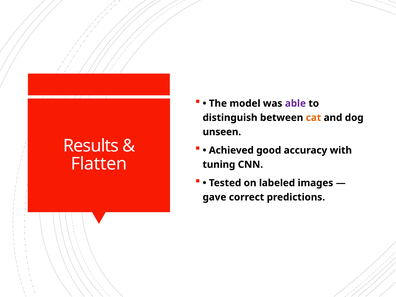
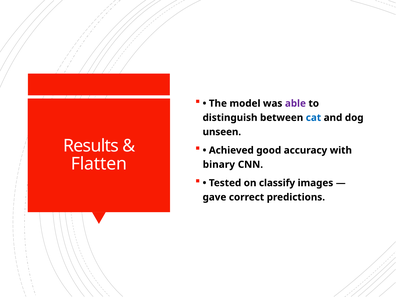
cat colour: orange -> blue (313, 118)
tuning: tuning -> binary (219, 165)
labeled: labeled -> classify (277, 183)
